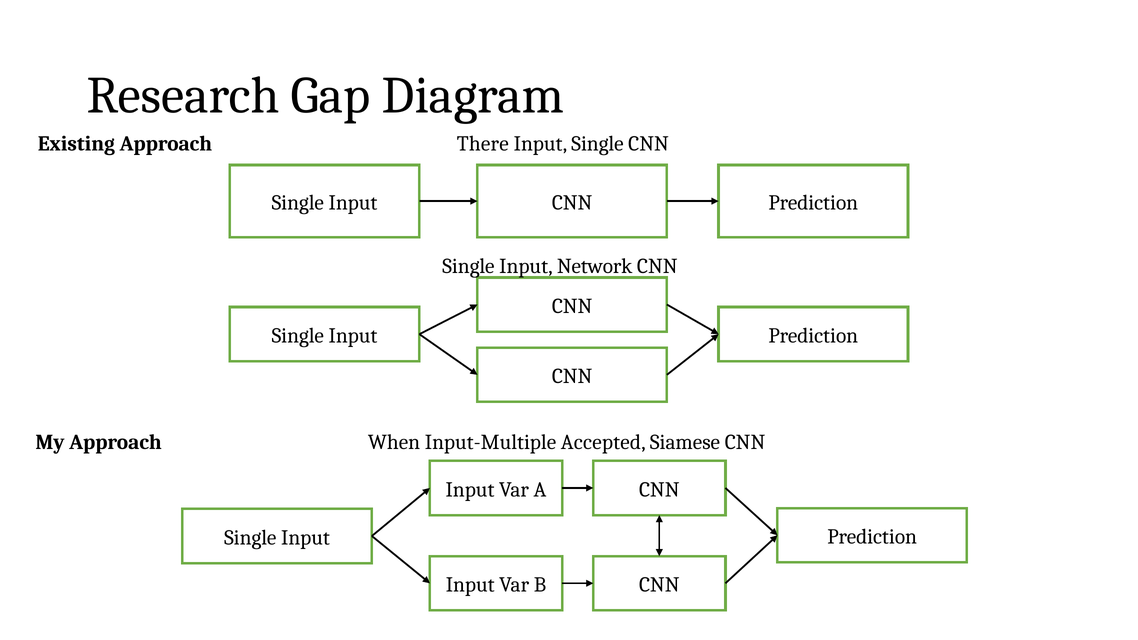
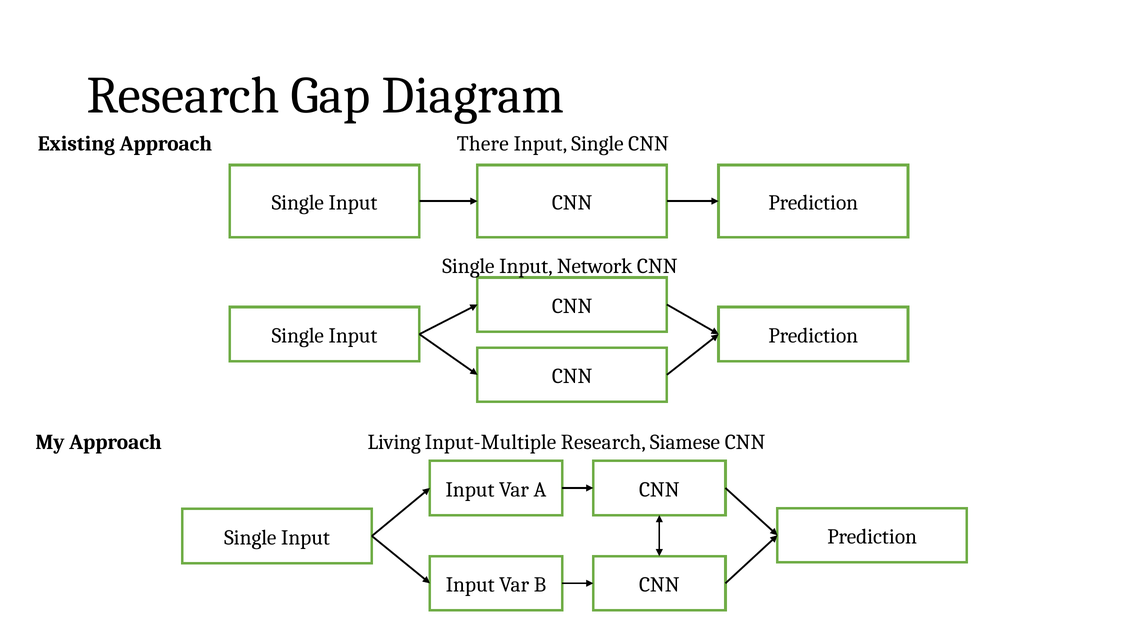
When: When -> Living (394, 442)
Input-Multiple Accepted: Accepted -> Research (603, 442)
